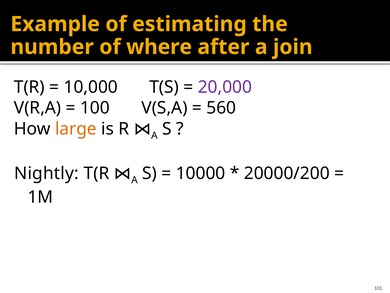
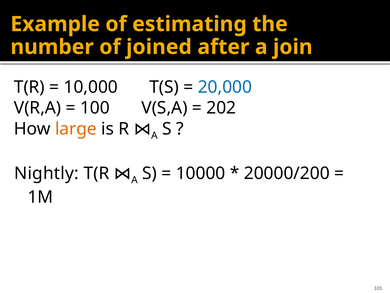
where: where -> joined (159, 47)
20,000 colour: purple -> blue (225, 87)
560: 560 -> 202 (221, 108)
